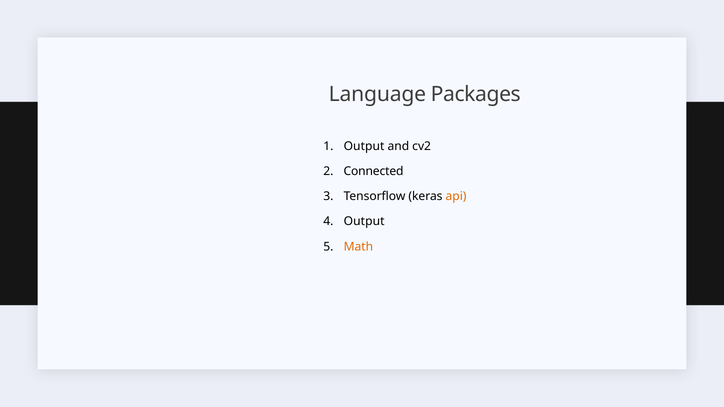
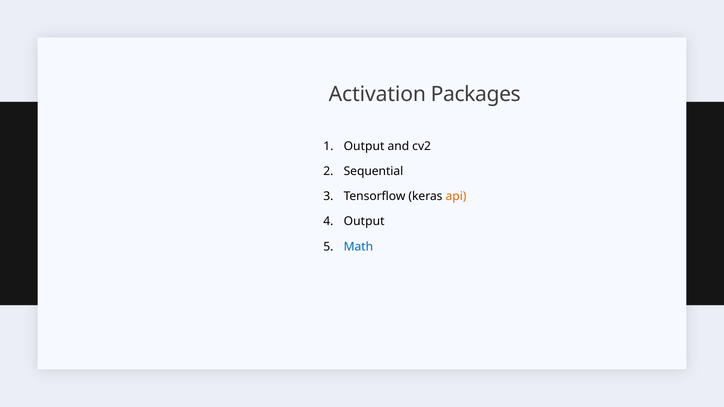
Language: Language -> Activation (377, 94)
Connected: Connected -> Sequential (373, 172)
Math colour: orange -> blue (358, 247)
